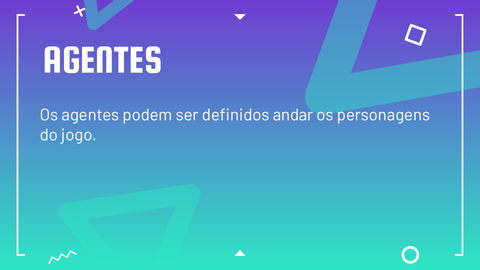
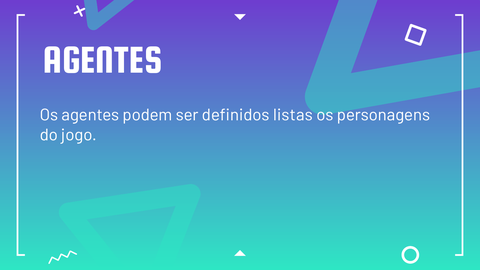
andar: andar -> listas (293, 115)
